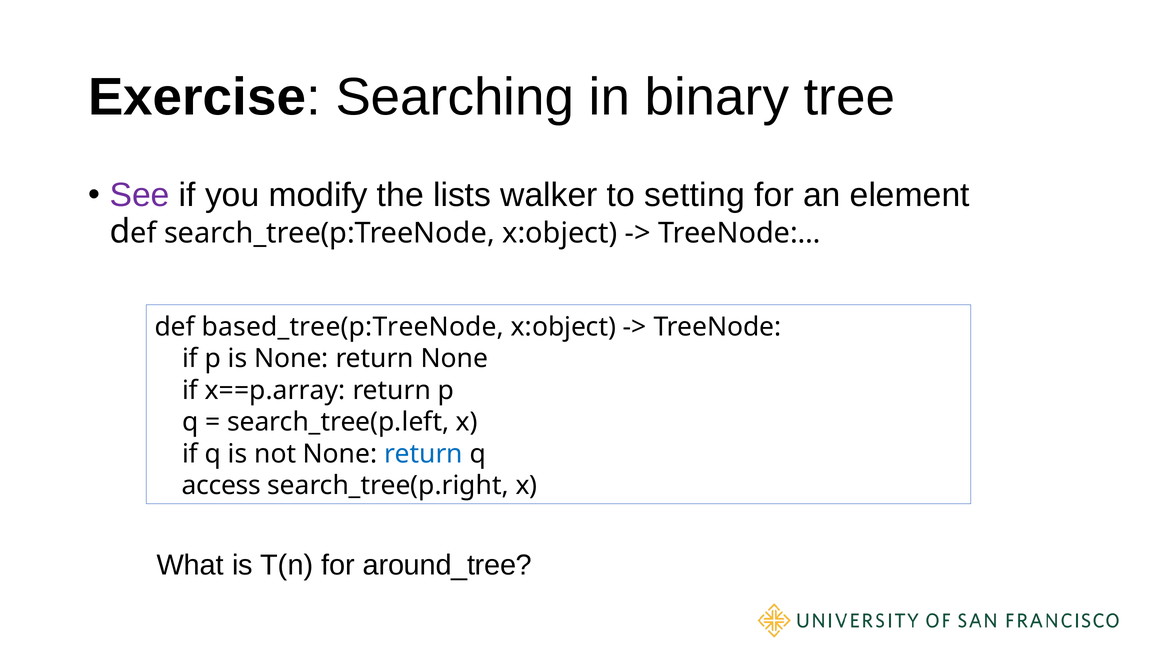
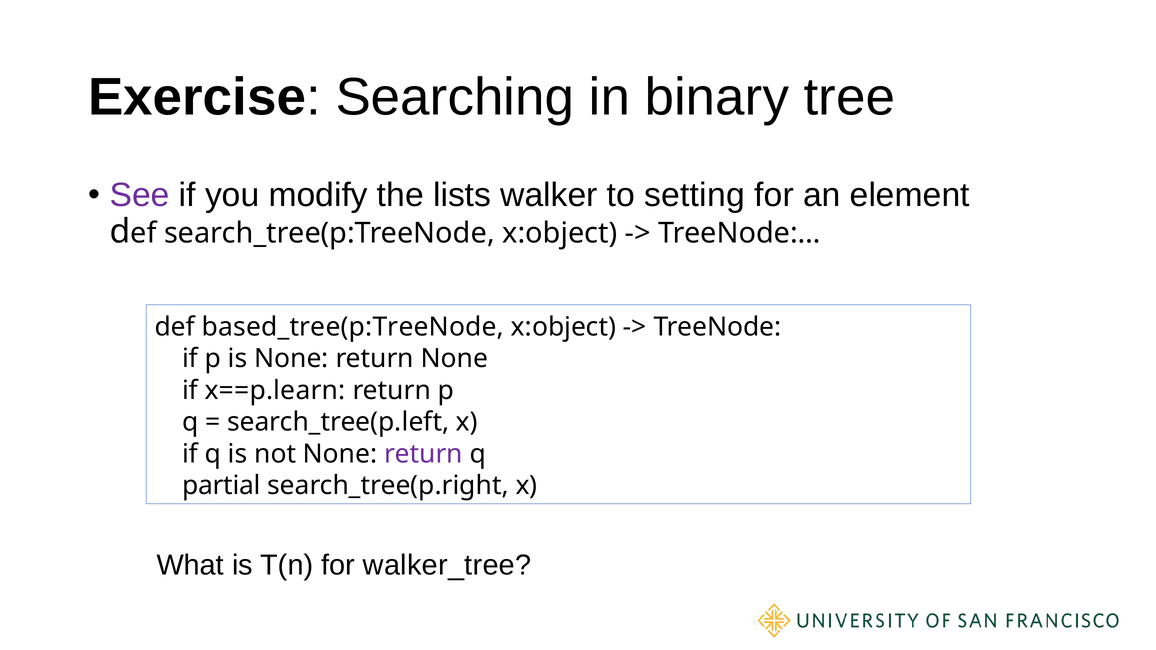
x==p.array: x==p.array -> x==p.learn (275, 390)
return colour: blue -> purple (423, 454)
access: access -> partial (221, 486)
around_tree: around_tree -> walker_tree (447, 566)
